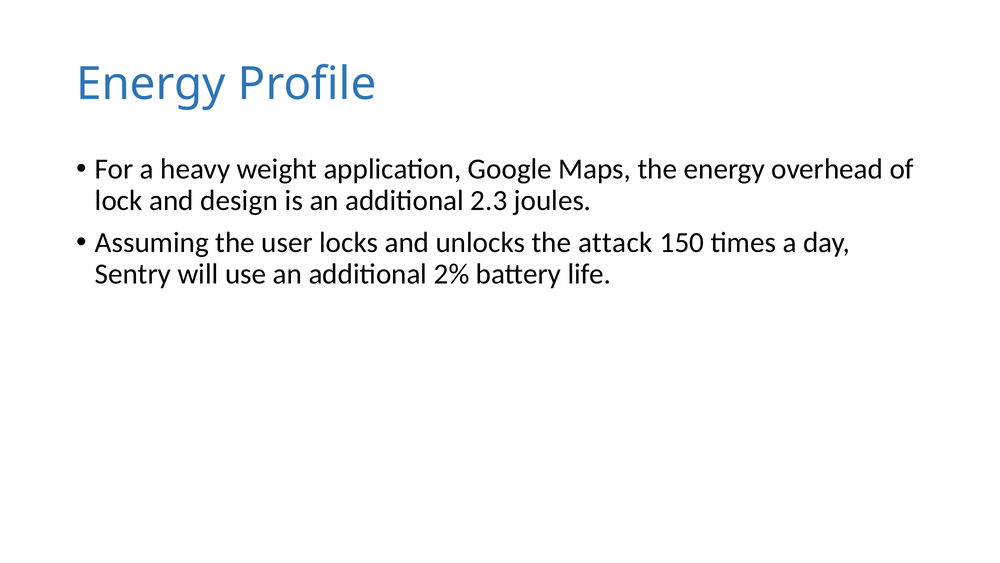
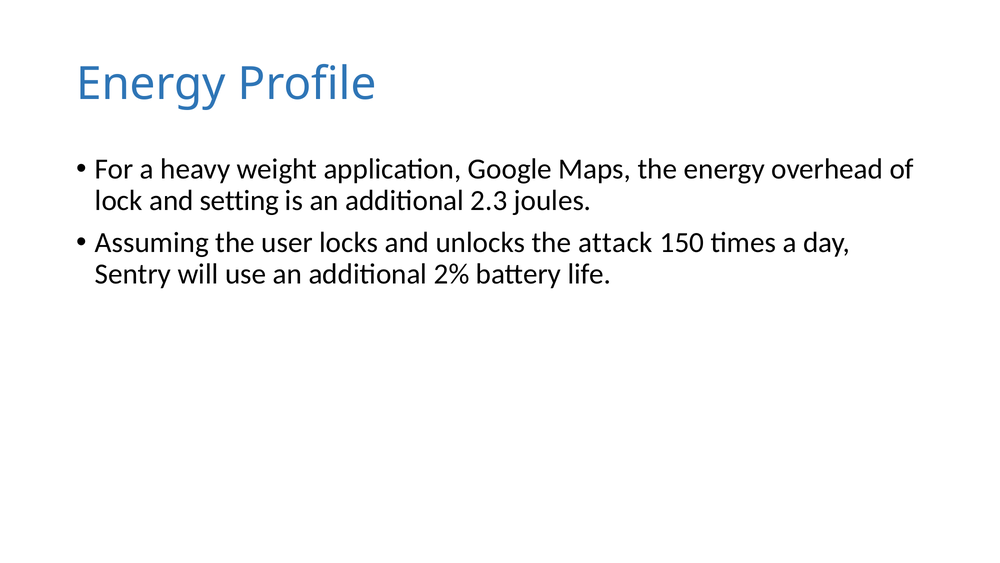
design: design -> setting (239, 201)
